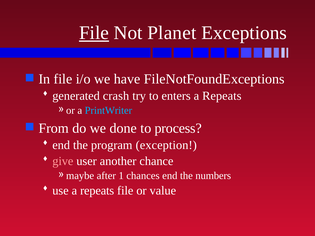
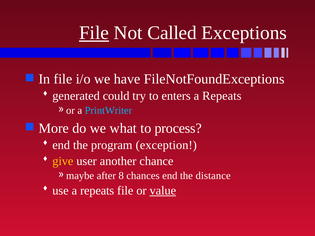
Planet: Planet -> Called (172, 33)
crash: crash -> could (116, 96)
From: From -> More (54, 128)
done: done -> what (123, 128)
give colour: pink -> yellow (63, 161)
1: 1 -> 8 (121, 176)
numbers: numbers -> distance (213, 176)
value underline: none -> present (163, 191)
